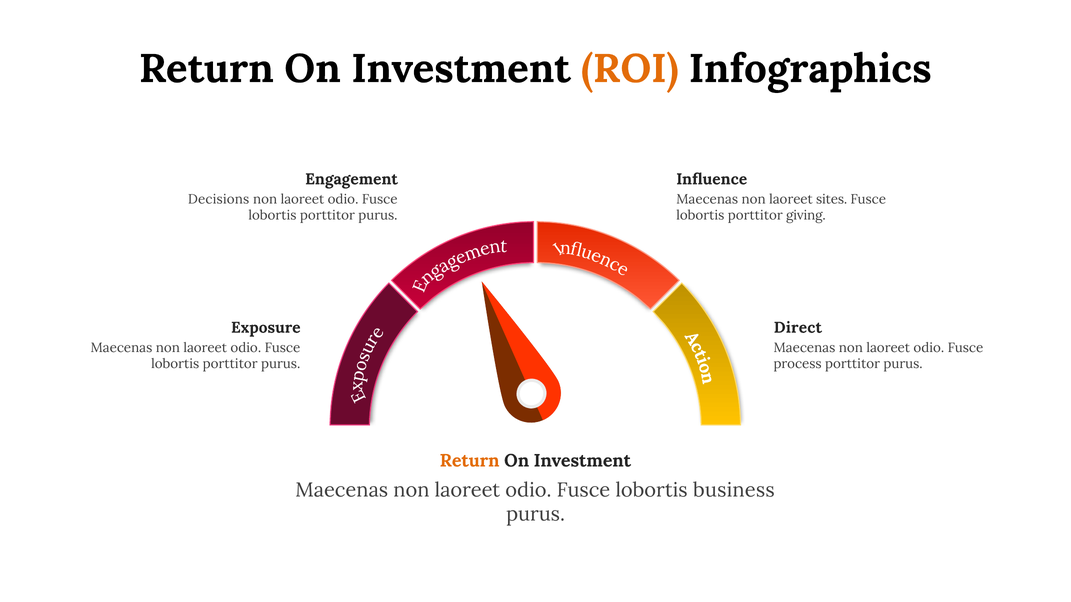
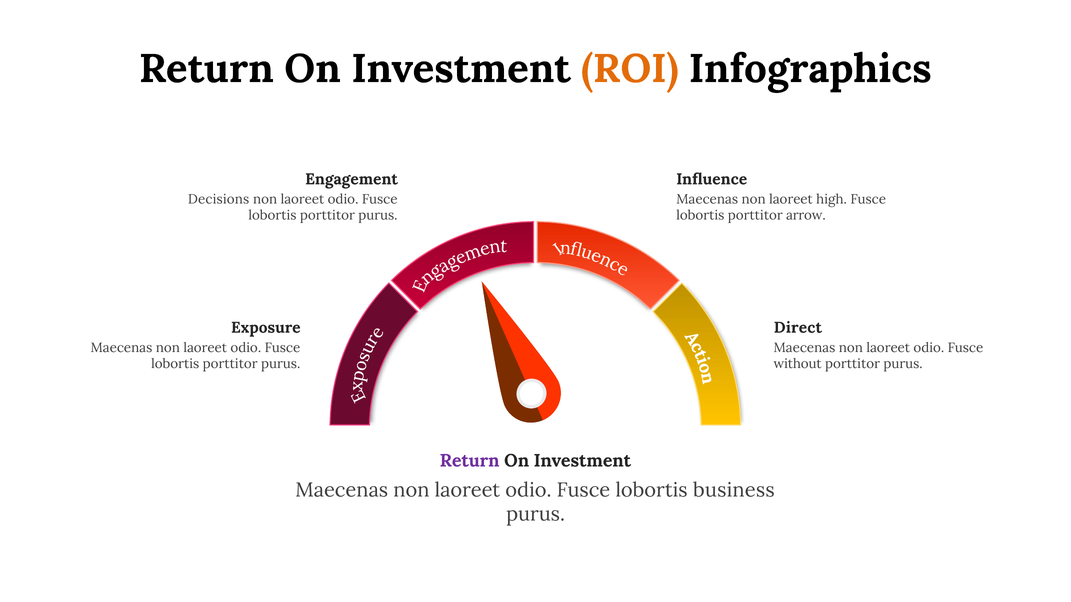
sites: sites -> high (832, 200)
giving: giving -> arrow (806, 216)
process: process -> without (798, 364)
Return colour: orange -> purple (470, 461)
